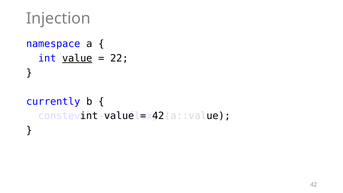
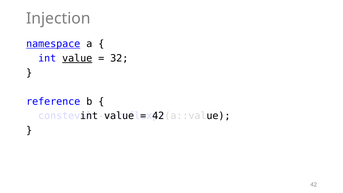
namespace underline: none -> present (53, 44)
22: 22 -> 32 (119, 58)
currently: currently -> reference (53, 101)
